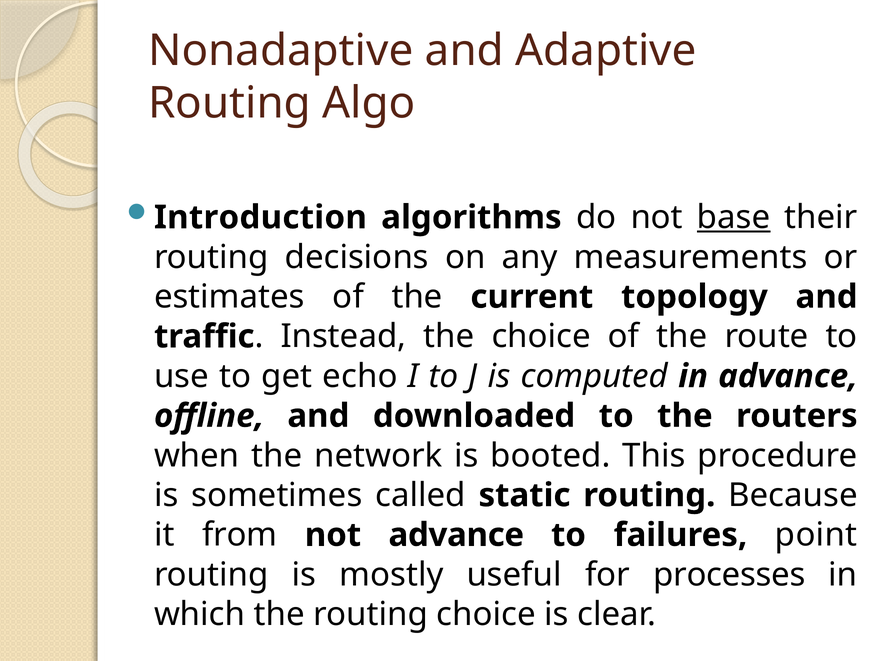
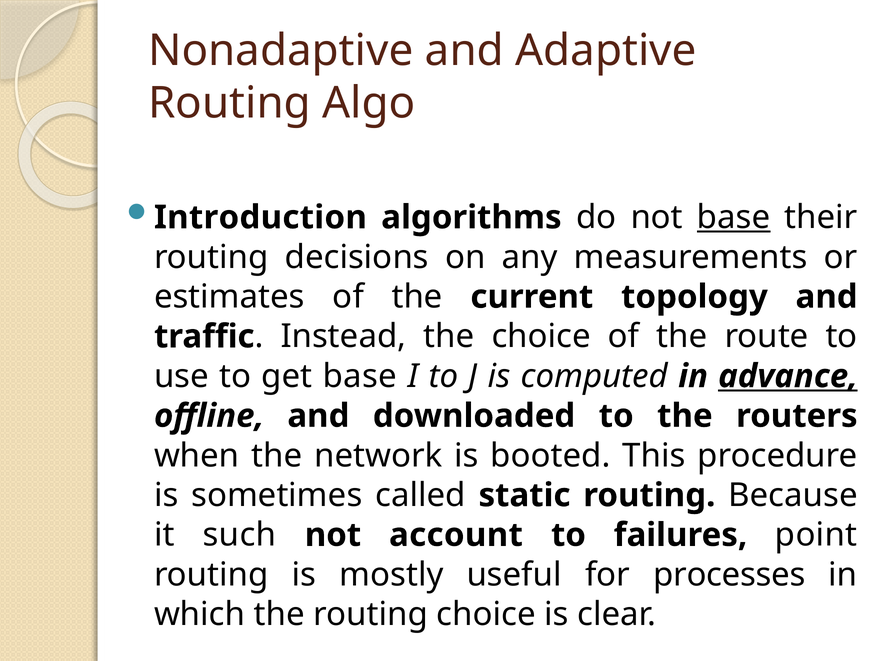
get echo: echo -> base (360, 376)
advance underline: none -> present (788, 376)
from: from -> such (239, 535)
not advance: advance -> account (456, 535)
